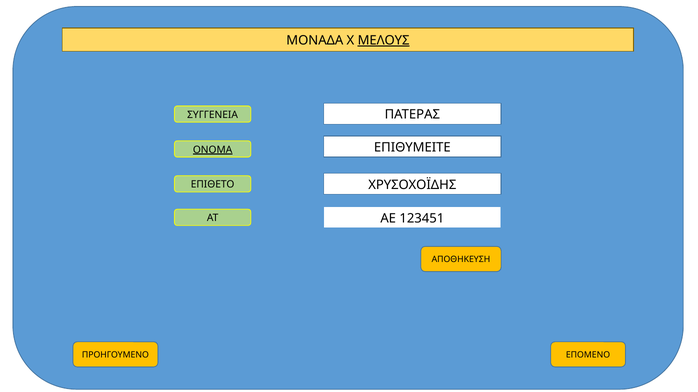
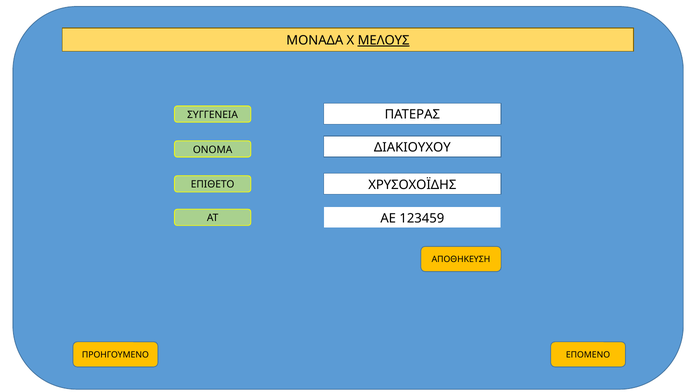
ΕΠΙΘΥΜΕΙΤΕ: ΕΠΙΘΥΜΕΙΤΕ -> ΔΙΑΚΙΟΥΧΟΥ (412, 148)
ΟΝΟΜΑ underline: present -> none (213, 150)
123451: 123451 -> 123459 (422, 219)
